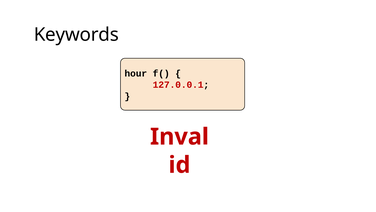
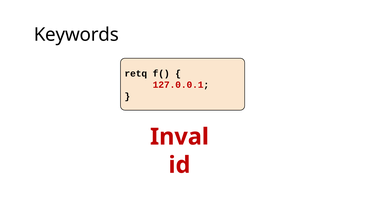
hour: hour -> retq (136, 73)
